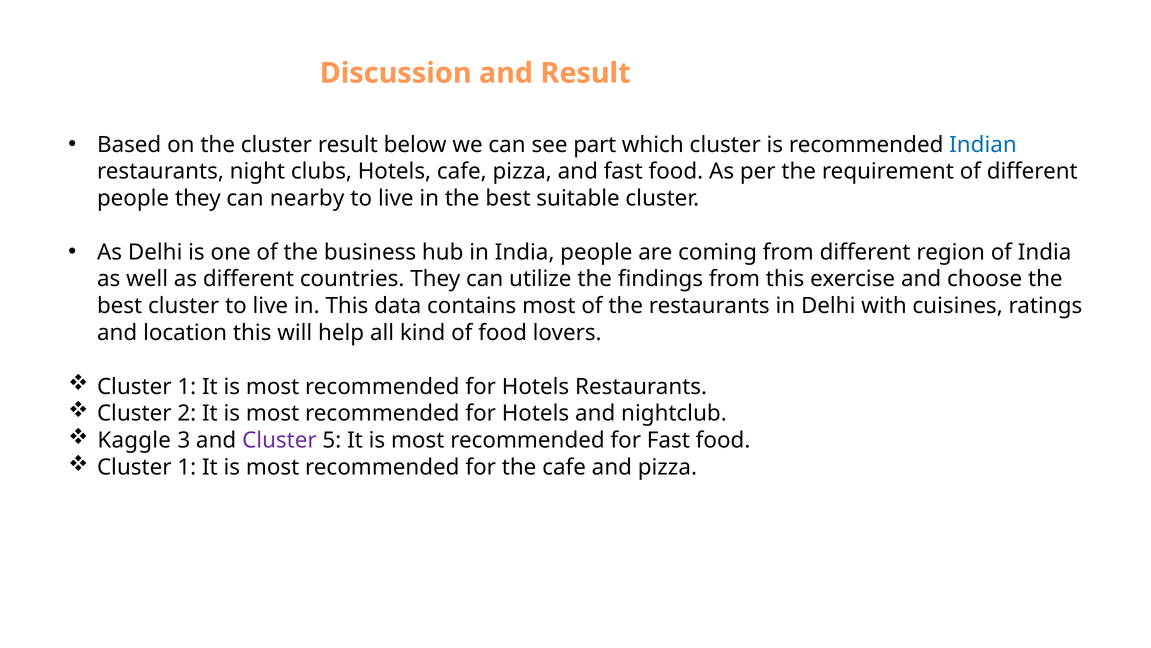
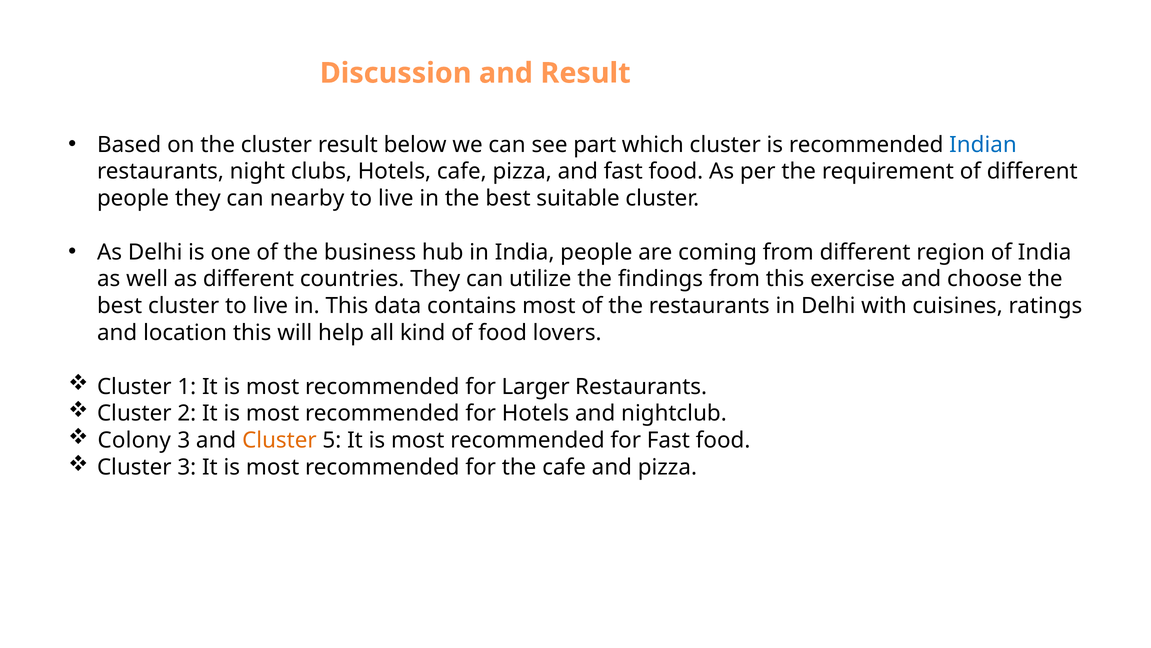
Hotels: Hotels -> Larger (536, 386)
Kaggle: Kaggle -> Colony (134, 440)
Cluster colour: purple -> orange (279, 440)
1: 1 -> 3 (187, 467)
